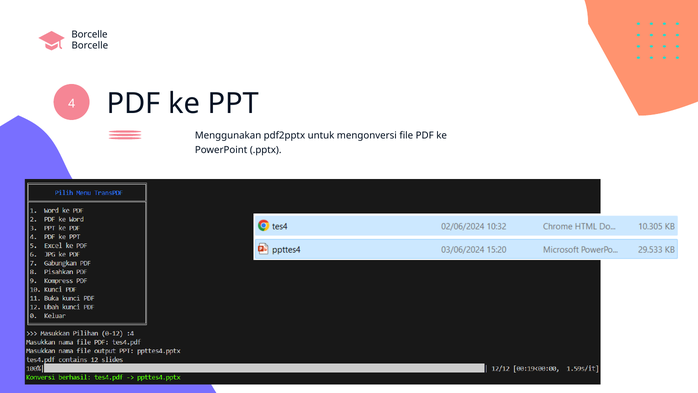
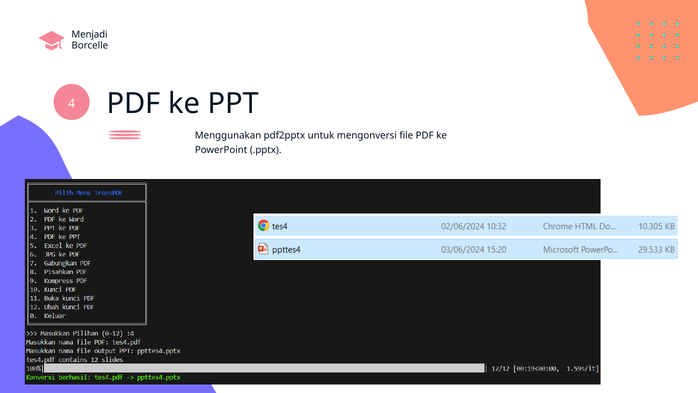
Borcelle: Borcelle -> Menjadi (89, 35)
